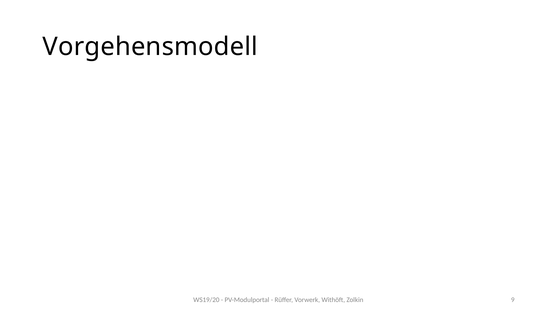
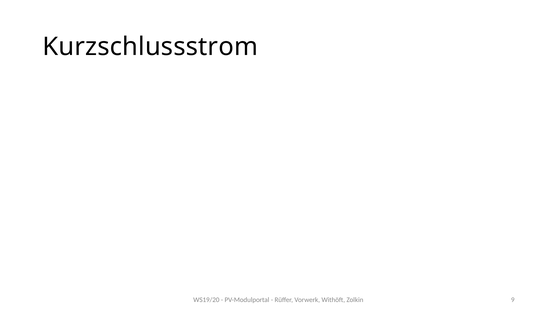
Vorgehensmodell: Vorgehensmodell -> Kurzschlussstrom (150, 47)
